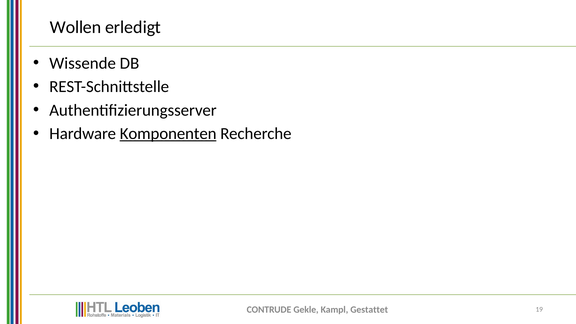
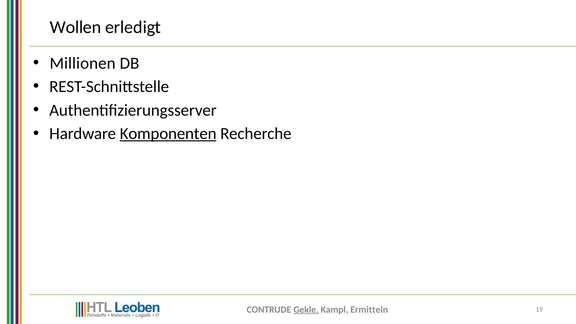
Wissende: Wissende -> Millionen (83, 63)
Gekle underline: none -> present (306, 310)
Gestattet: Gestattet -> Ermitteln (369, 310)
